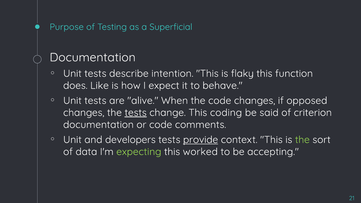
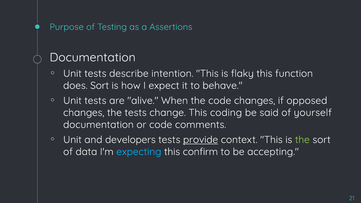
Superficial: Superficial -> Assertions (171, 27)
does Like: Like -> Sort (100, 86)
tests underline: present -> none (136, 113)
criterion: criterion -> yourself (313, 113)
expecting colour: light green -> light blue (139, 152)
worked: worked -> confirm (200, 152)
